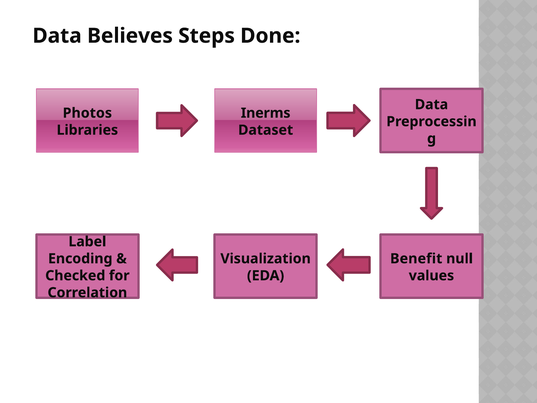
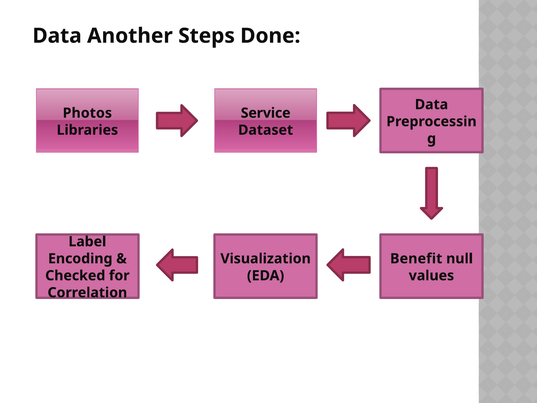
Believes: Believes -> Another (130, 36)
Inerms: Inerms -> Service (266, 113)
